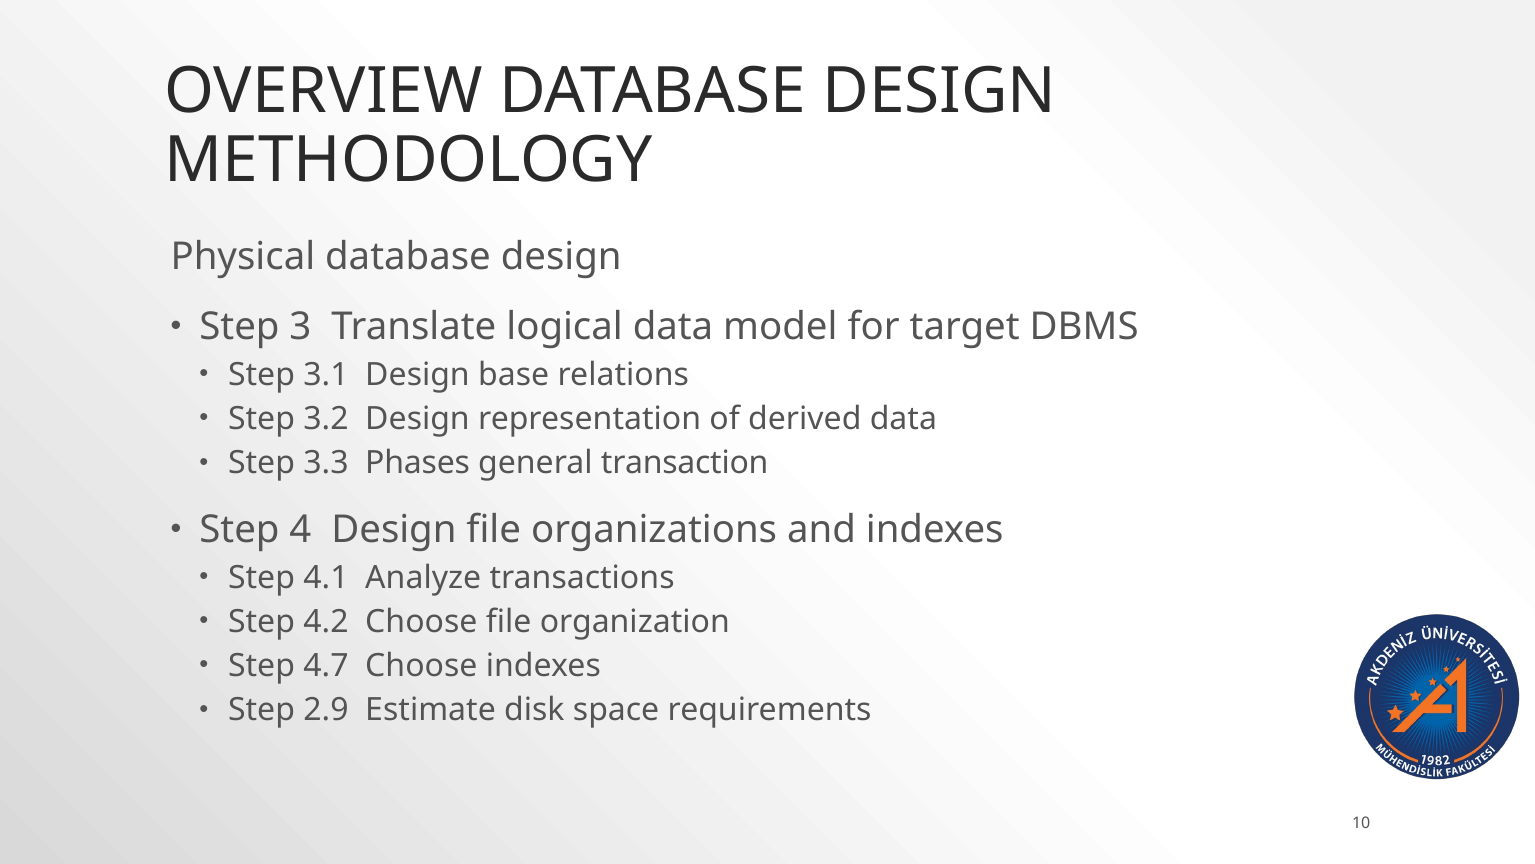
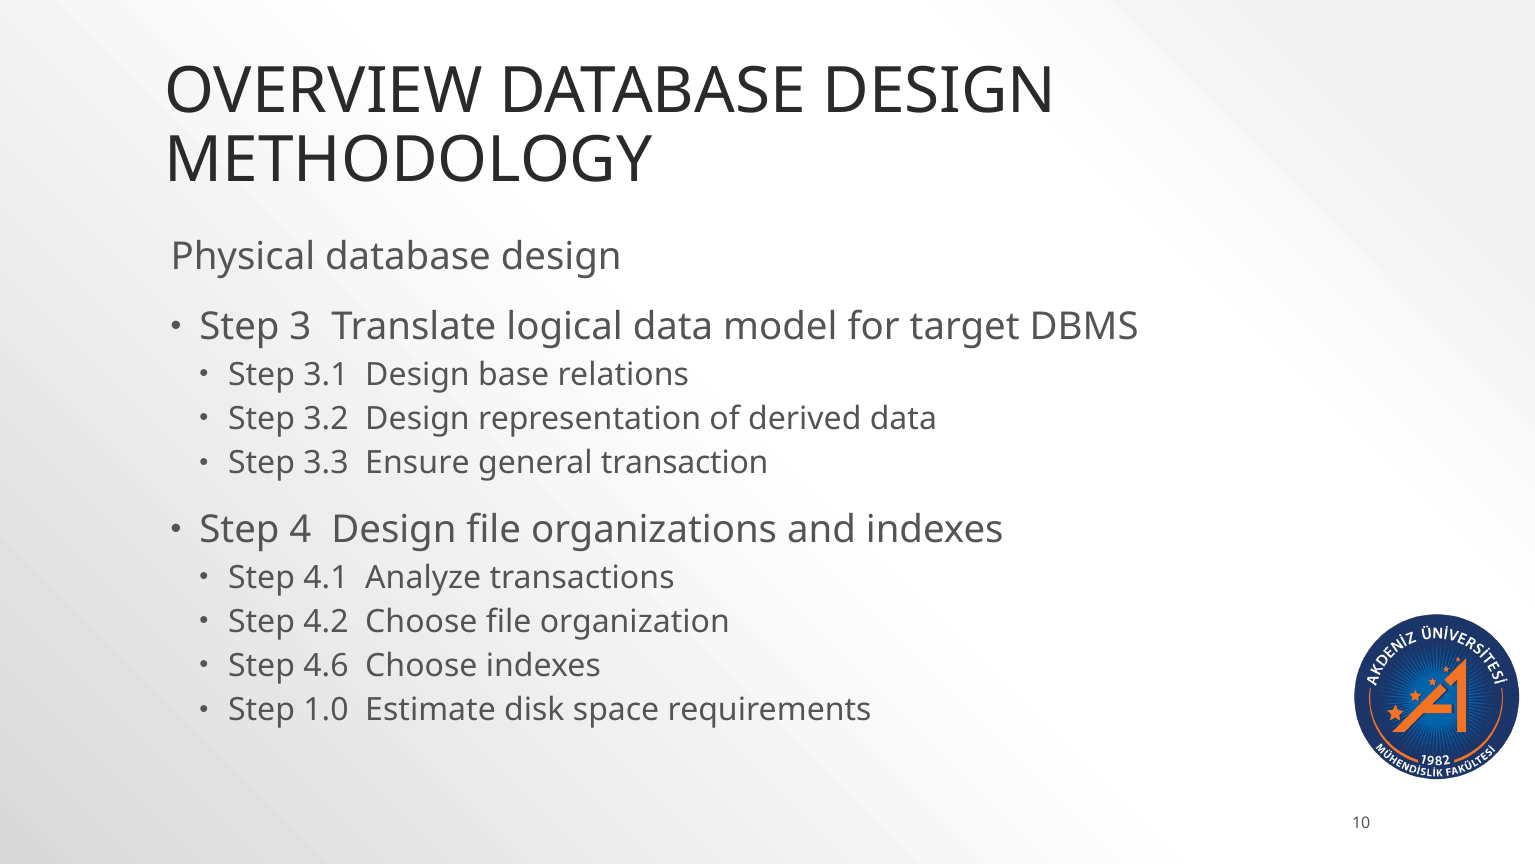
Phases: Phases -> Ensure (417, 463)
4.7: 4.7 -> 4.6 (326, 666)
2.9: 2.9 -> 1.0 (326, 710)
